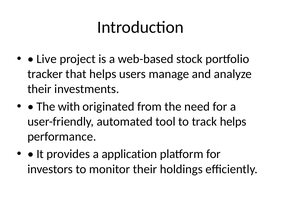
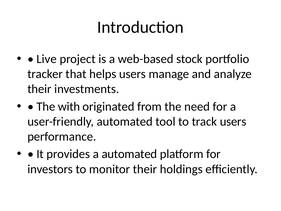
track helps: helps -> users (233, 121)
a application: application -> automated (129, 154)
